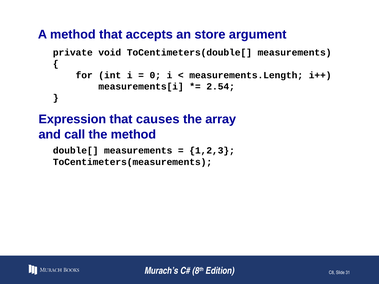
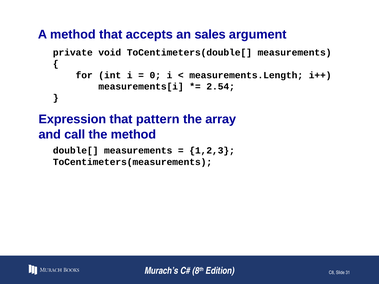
store: store -> sales (210, 34)
causes: causes -> pattern (158, 119)
